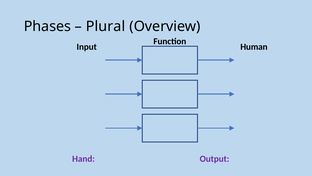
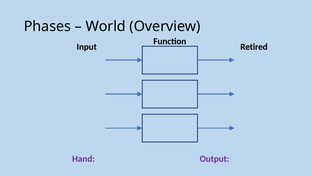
Plural: Plural -> World (106, 26)
Human: Human -> Retired (254, 47)
